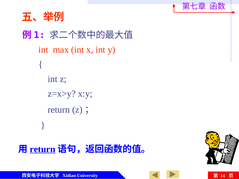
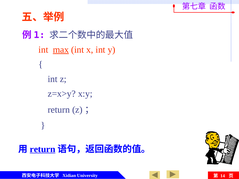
max underline: none -> present (61, 50)
